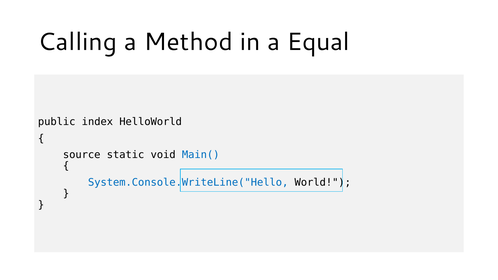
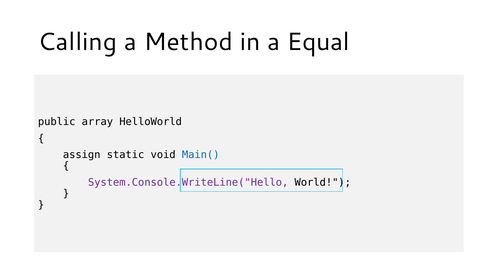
index: index -> array (97, 122)
source: source -> assign (82, 155)
System.Console.WriteLine("Hello colour: blue -> purple (188, 182)
